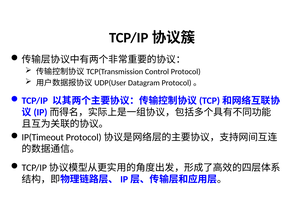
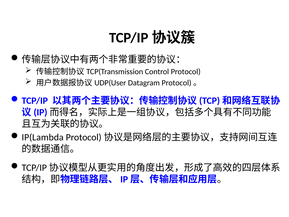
IP(Timeout: IP(Timeout -> IP(Lambda (43, 137)
